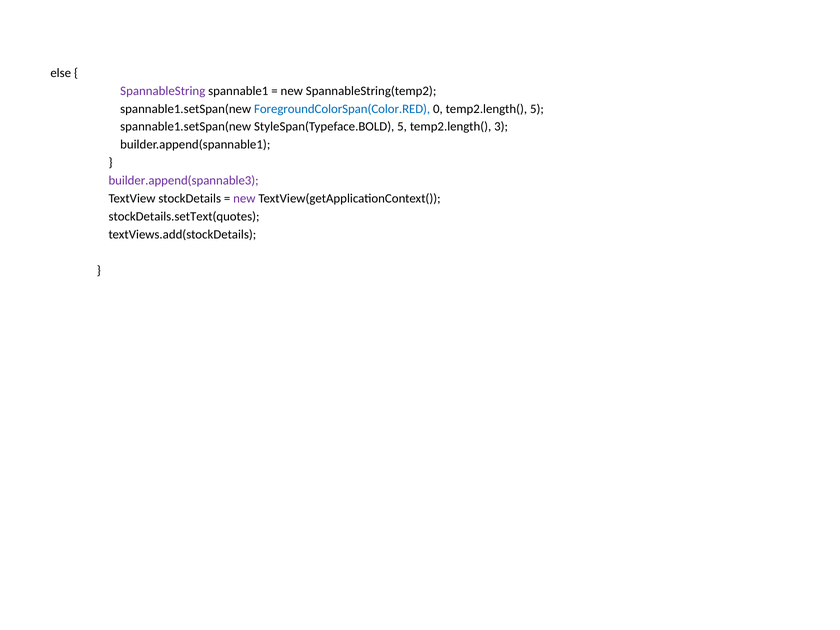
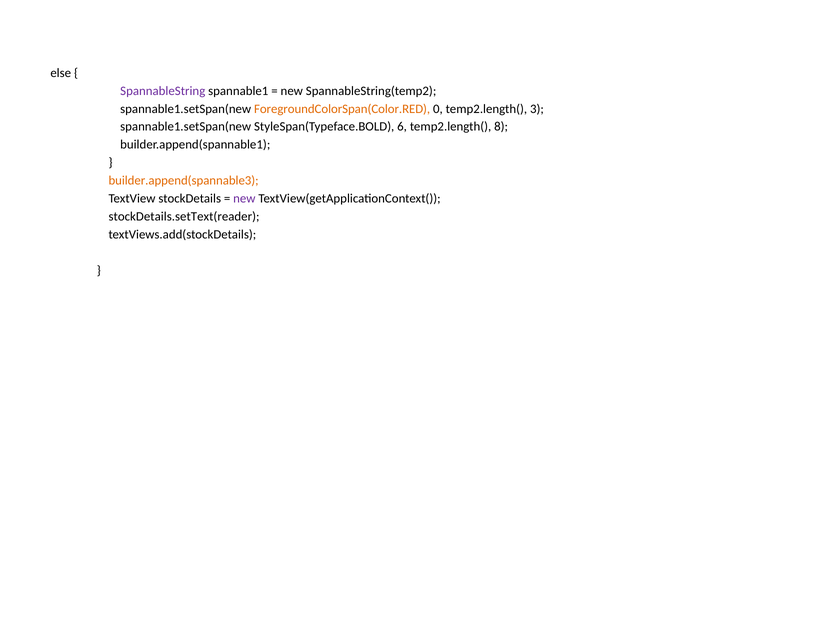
ForegroundColorSpan(Color.RED colour: blue -> orange (342, 109)
temp2.length( 5: 5 -> 3 (537, 109)
StyleSpan(Typeface.BOLD 5: 5 -> 6 (402, 127)
3: 3 -> 8 (501, 127)
builder.append(spannable3 colour: purple -> orange (184, 181)
stockDetails.setText(quotes: stockDetails.setText(quotes -> stockDetails.setText(reader (184, 217)
